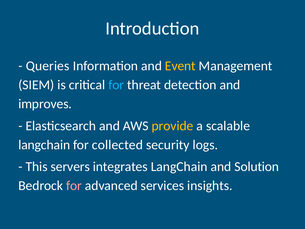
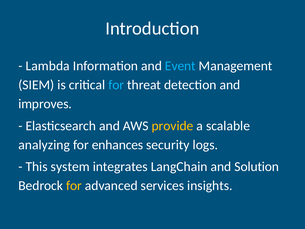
Queries: Queries -> Lambda (48, 66)
Event colour: yellow -> light blue (180, 66)
langchain: langchain -> analyzing (44, 145)
collected: collected -> enhances (118, 145)
servers: servers -> system (70, 166)
for colour: pink -> yellow (74, 186)
